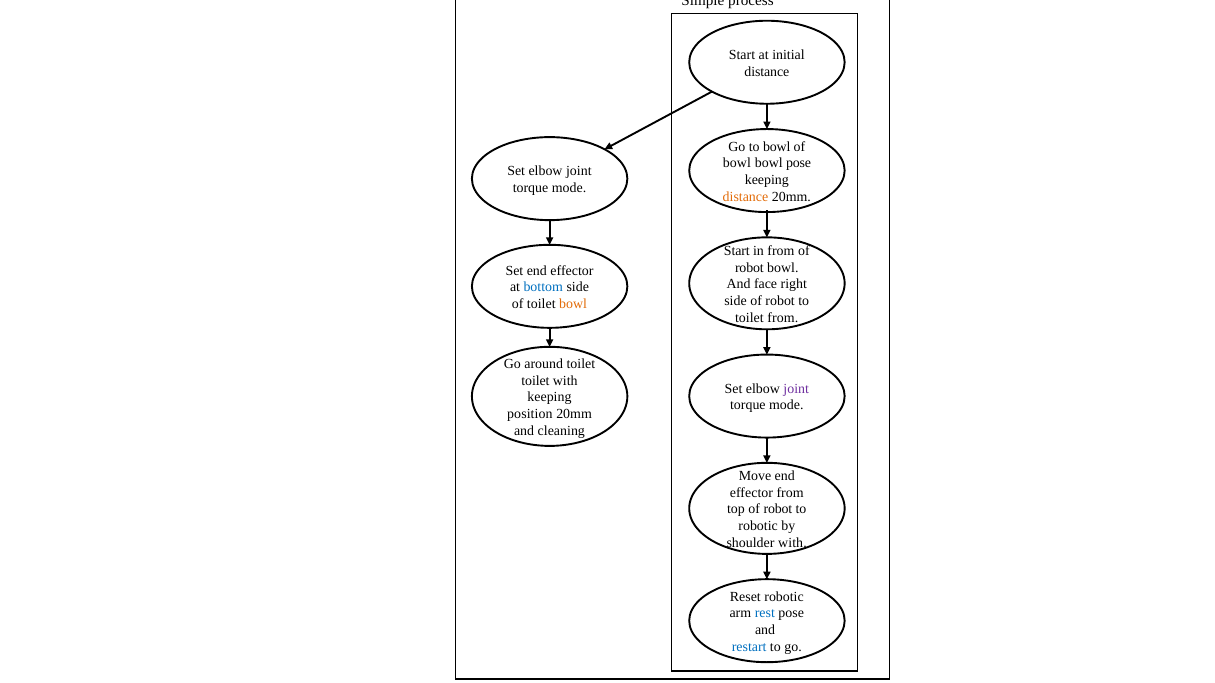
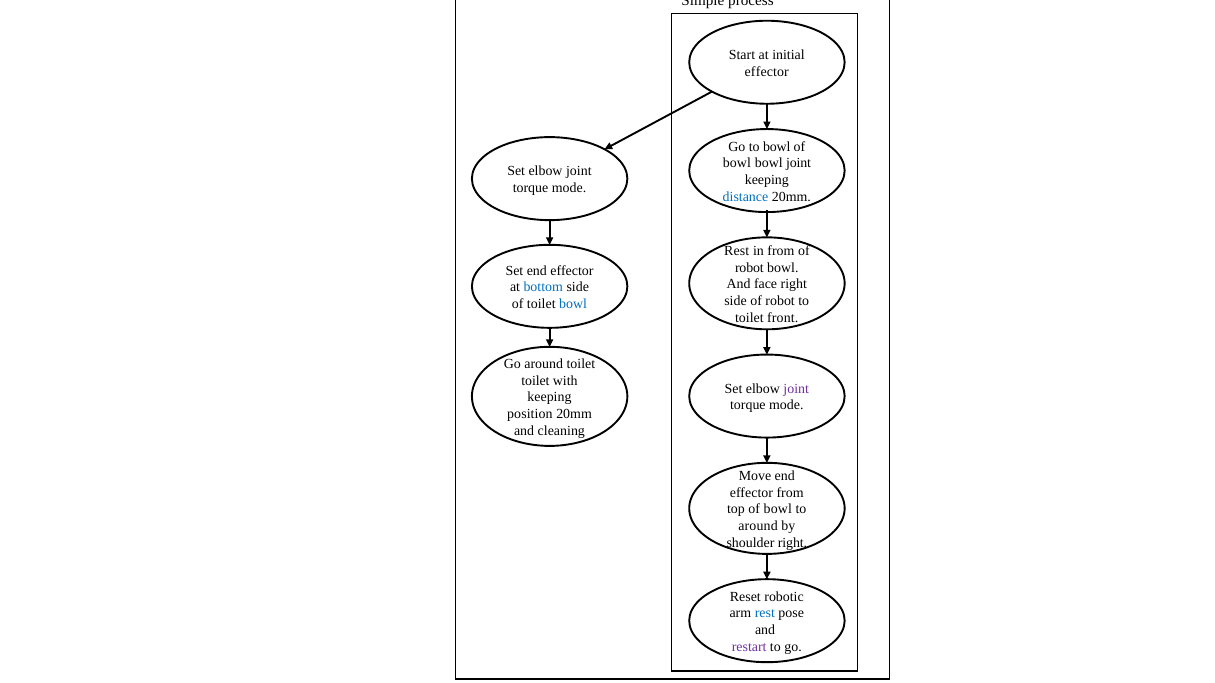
distance: distance -> effector (767, 72)
bowl pose: pose -> joint (799, 163)
distance colour: orange -> blue (745, 197)
Start: Start -> Rest (737, 251)
bowl colour: orange -> blue (573, 304)
toilet from: from -> front (783, 318)
top of robot: robot -> bowl (778, 510)
robotic: robotic -> around (758, 526)
shoulder with: with -> right (793, 543)
restart colour: blue -> purple (749, 647)
